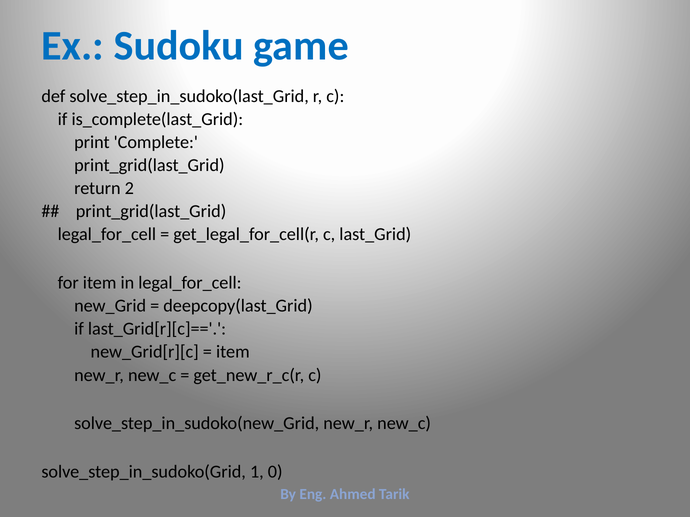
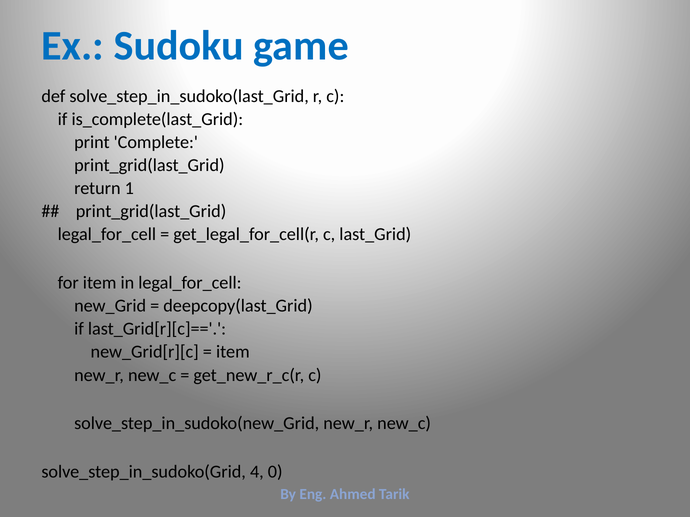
2: 2 -> 1 (129, 188)
1: 1 -> 4 (257, 472)
